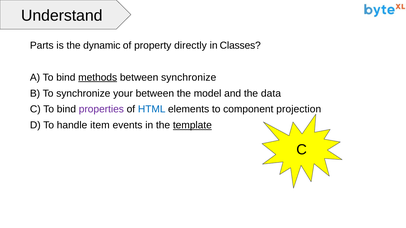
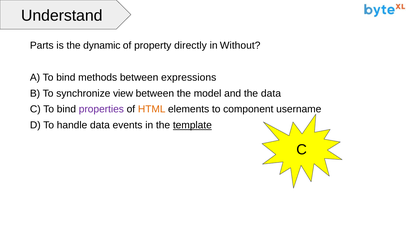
Classes: Classes -> Without (240, 46)
methods underline: present -> none (98, 78)
between synchronize: synchronize -> expressions (189, 78)
your: your -> view (123, 94)
HTML colour: blue -> orange (152, 109)
projection: projection -> username (299, 109)
handle item: item -> data (100, 125)
